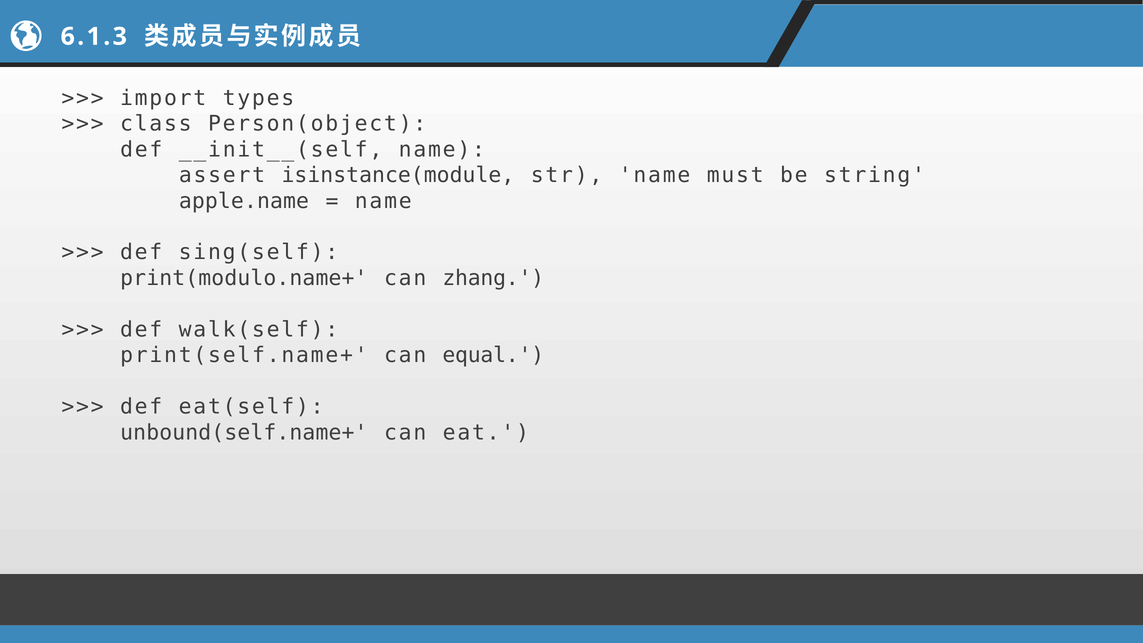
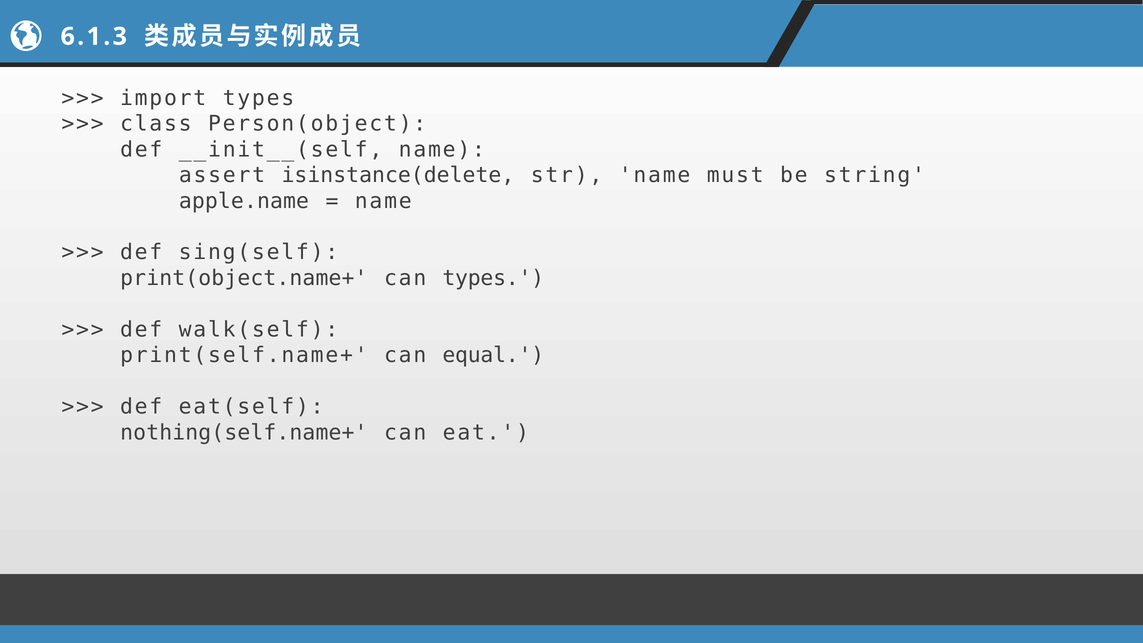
isinstance(module: isinstance(module -> isinstance(delete (398, 175)
print(modulo.name+: print(modulo.name+ -> print(object.name+ (244, 278)
can zhang: zhang -> types (493, 278)
unbound(self.name+: unbound(self.name+ -> nothing(self.name+ (244, 432)
